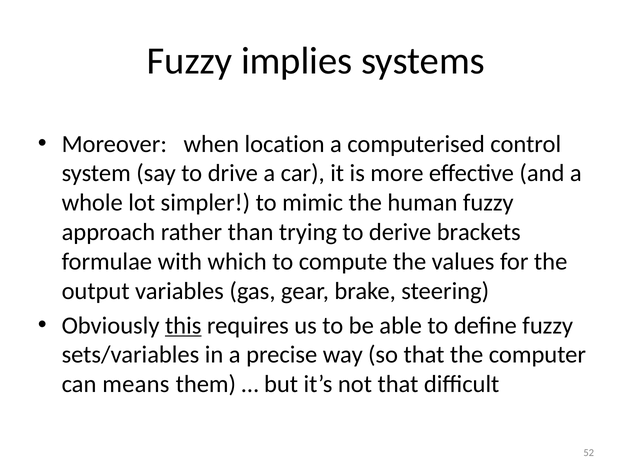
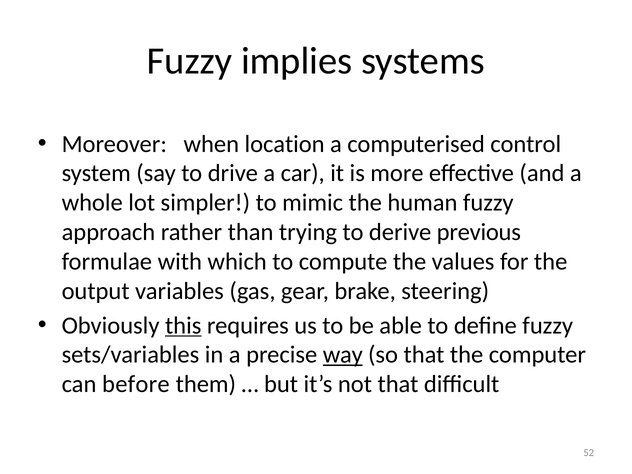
brackets: brackets -> previous (479, 232)
way underline: none -> present (343, 355)
means: means -> before (136, 384)
